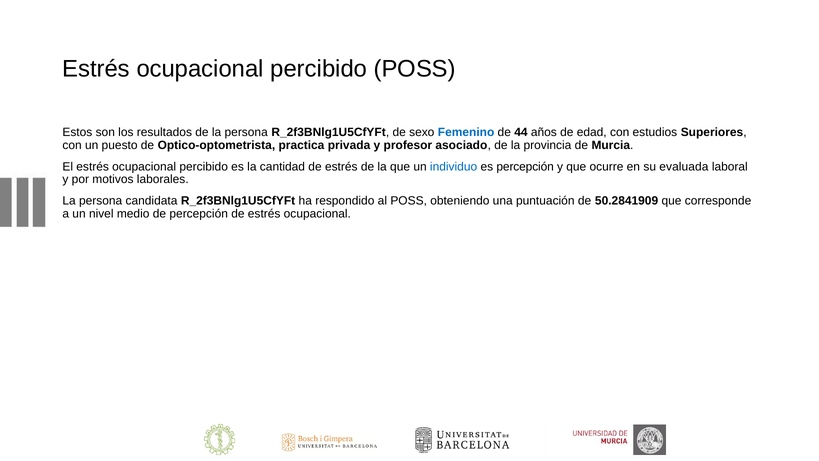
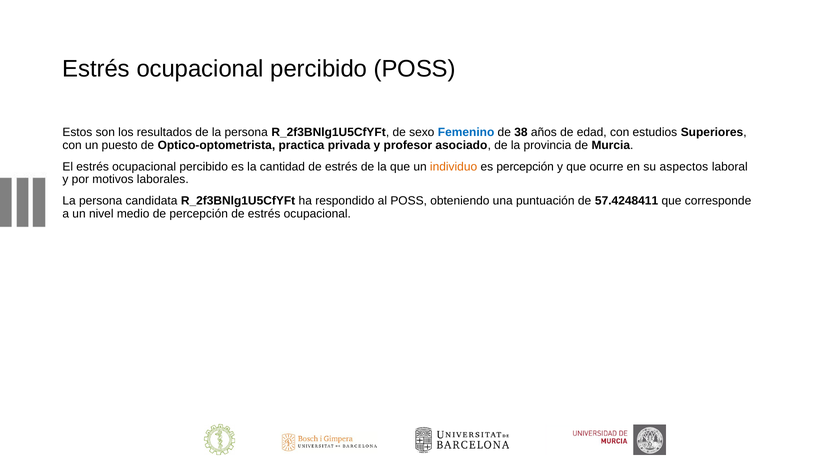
44: 44 -> 38 (521, 132)
individuo colour: blue -> orange (454, 166)
evaluada: evaluada -> aspectos (684, 166)
50.2841909: 50.2841909 -> 57.4248411 (627, 201)
